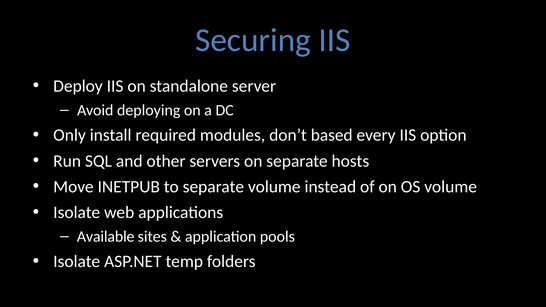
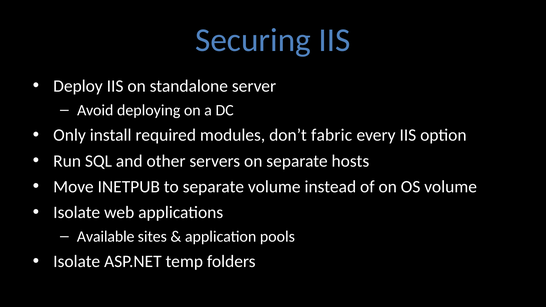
based: based -> fabric (332, 135)
